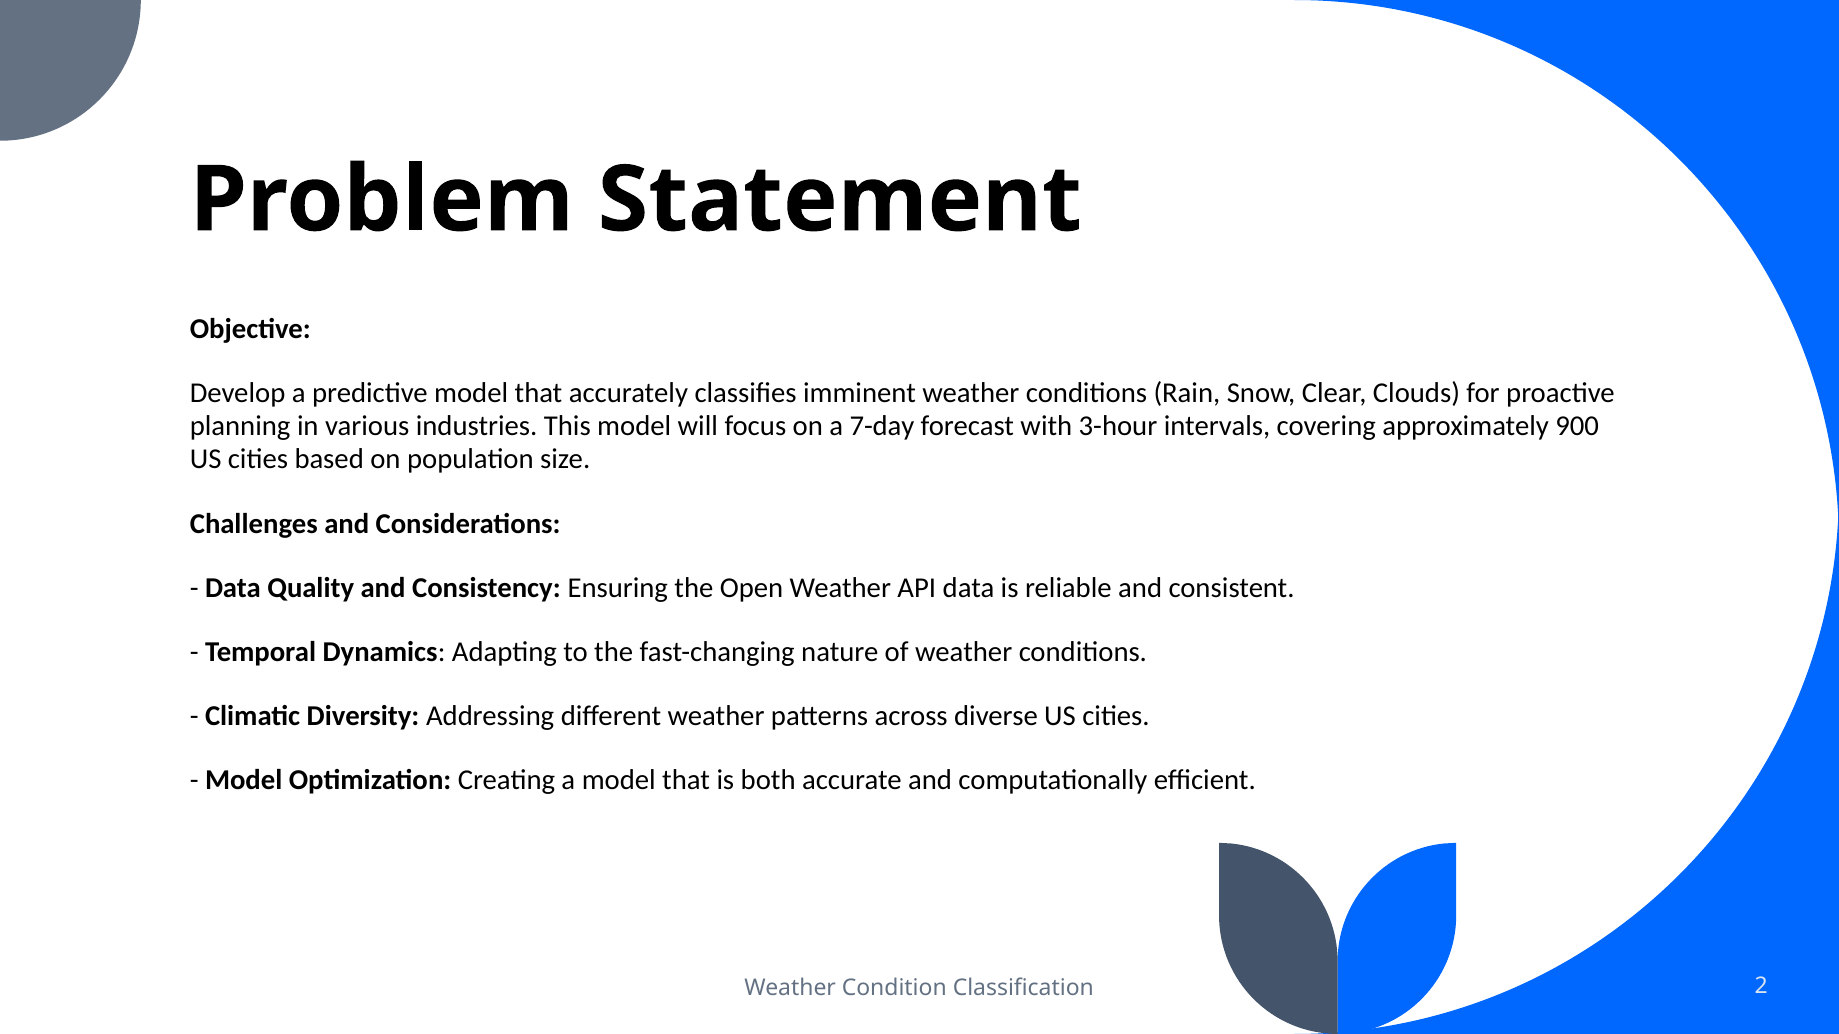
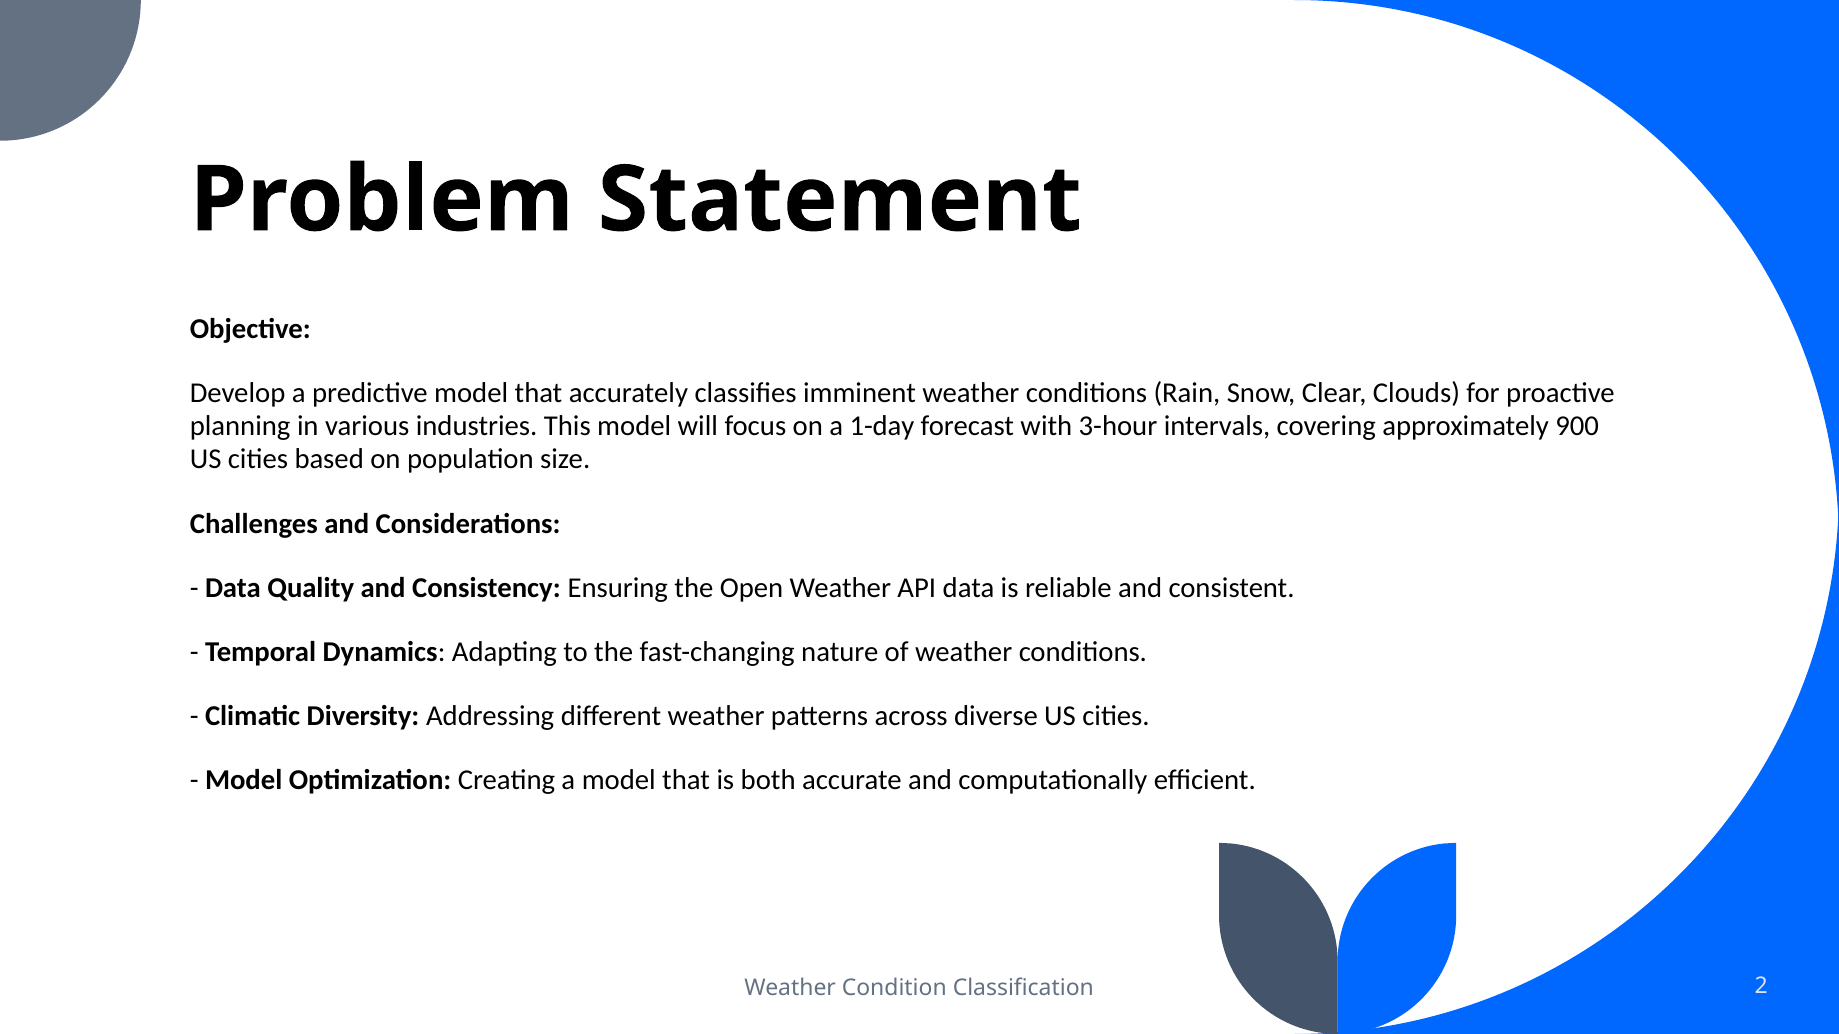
7-day: 7-day -> 1-day (882, 426)
